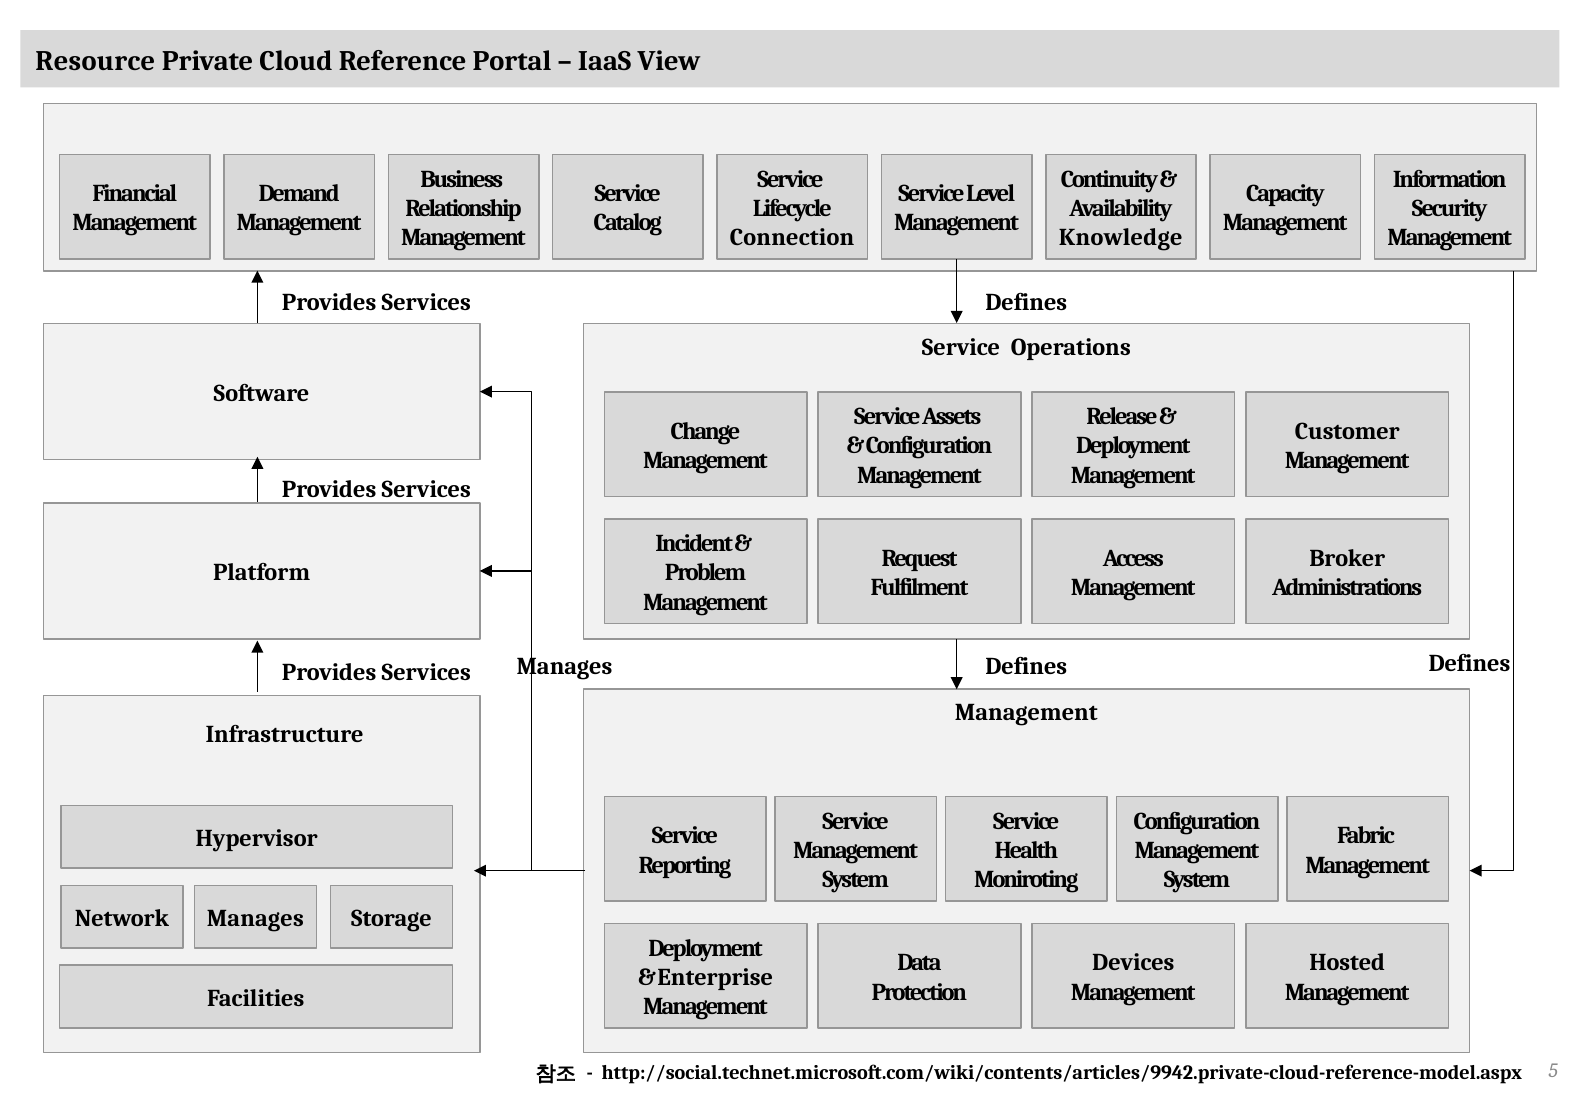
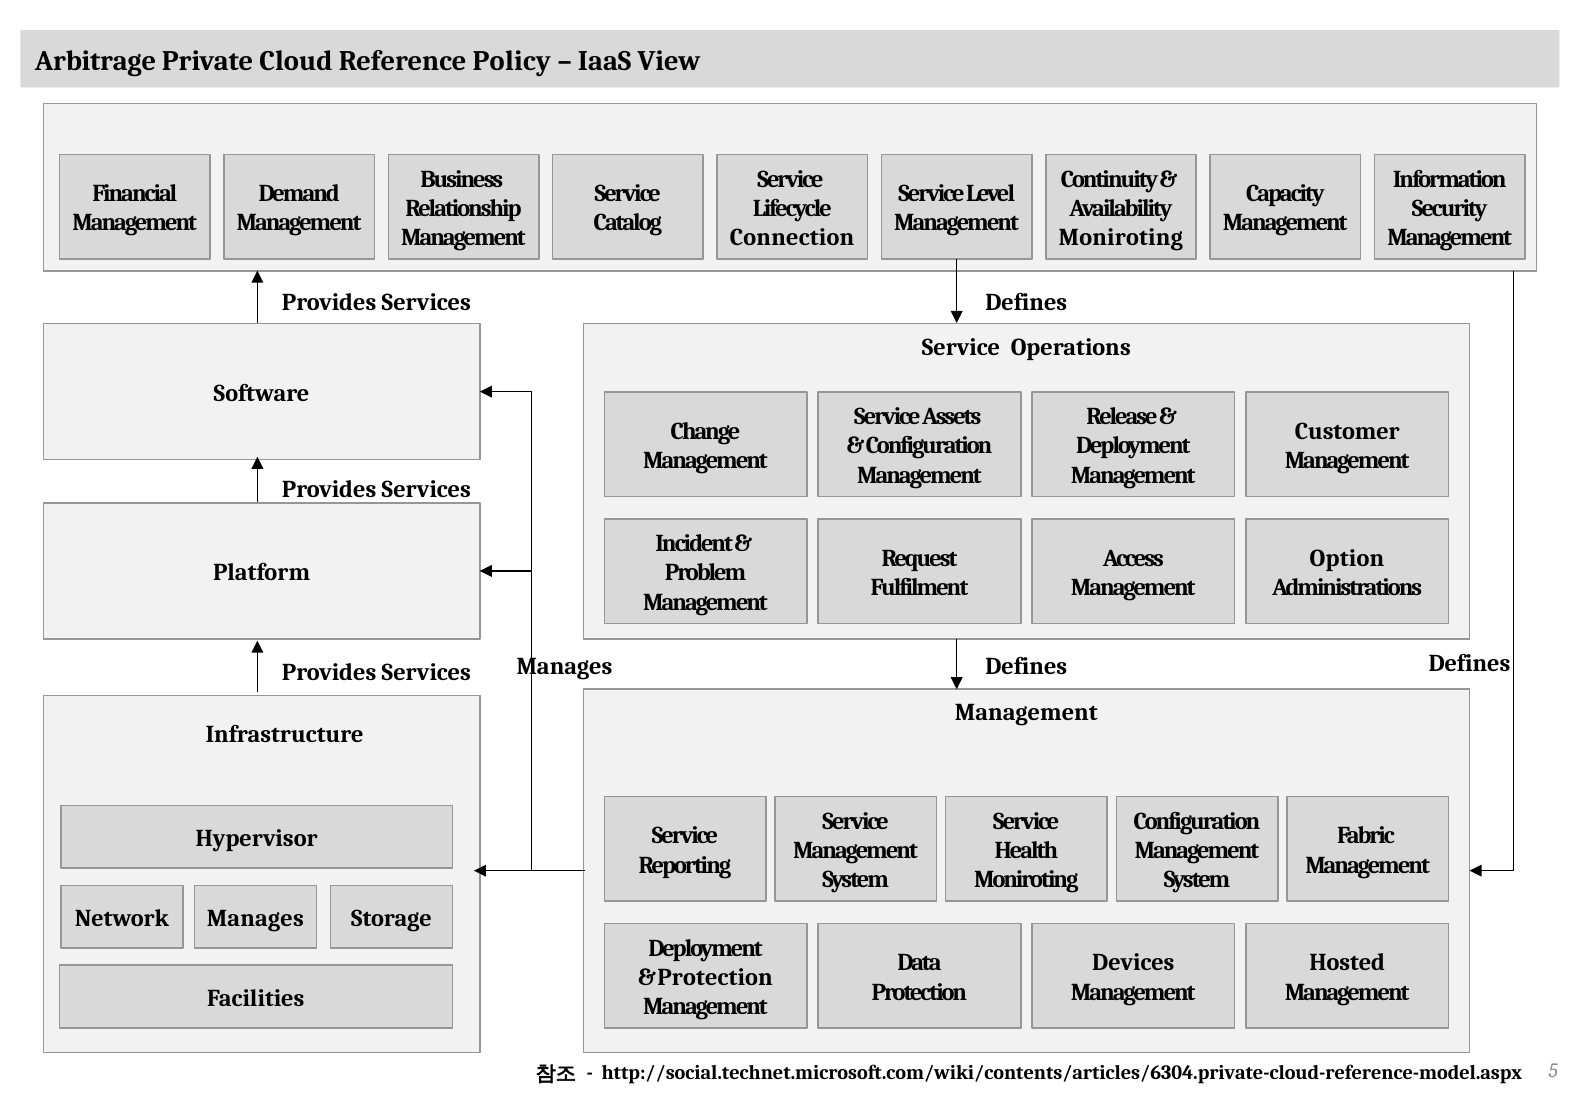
Resource: Resource -> Arbitrage (96, 61)
Portal: Portal -> Policy (512, 61)
Knowledge: Knowledge -> Moniroting (1121, 238)
Broker: Broker -> Option (1347, 558)
Enterprise: Enterprise -> Protection (715, 977)
http://social.technet.microsoft.com/wiki/contents/articles/9942.private-cloud-reference-model.aspx: http://social.technet.microsoft.com/wiki/contents/articles/9942.private-cloud-reference-model.aspx -> http://social.technet.microsoft.com/wiki/contents/articles/6304.private-cloud-reference-model.aspx (1062, 1073)
